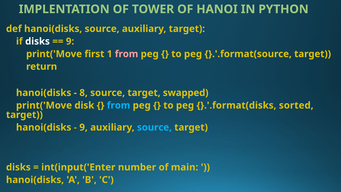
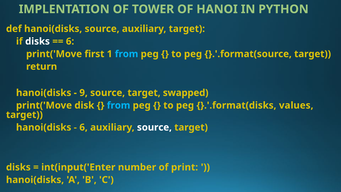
9: 9 -> 6 (70, 41)
from colour: pink -> light blue (127, 54)
8: 8 -> 9 (84, 93)
sorted: sorted -> values (296, 105)
9: 9 -> 6 (84, 127)
source colour: light blue -> white (154, 127)
main: main -> print (185, 167)
